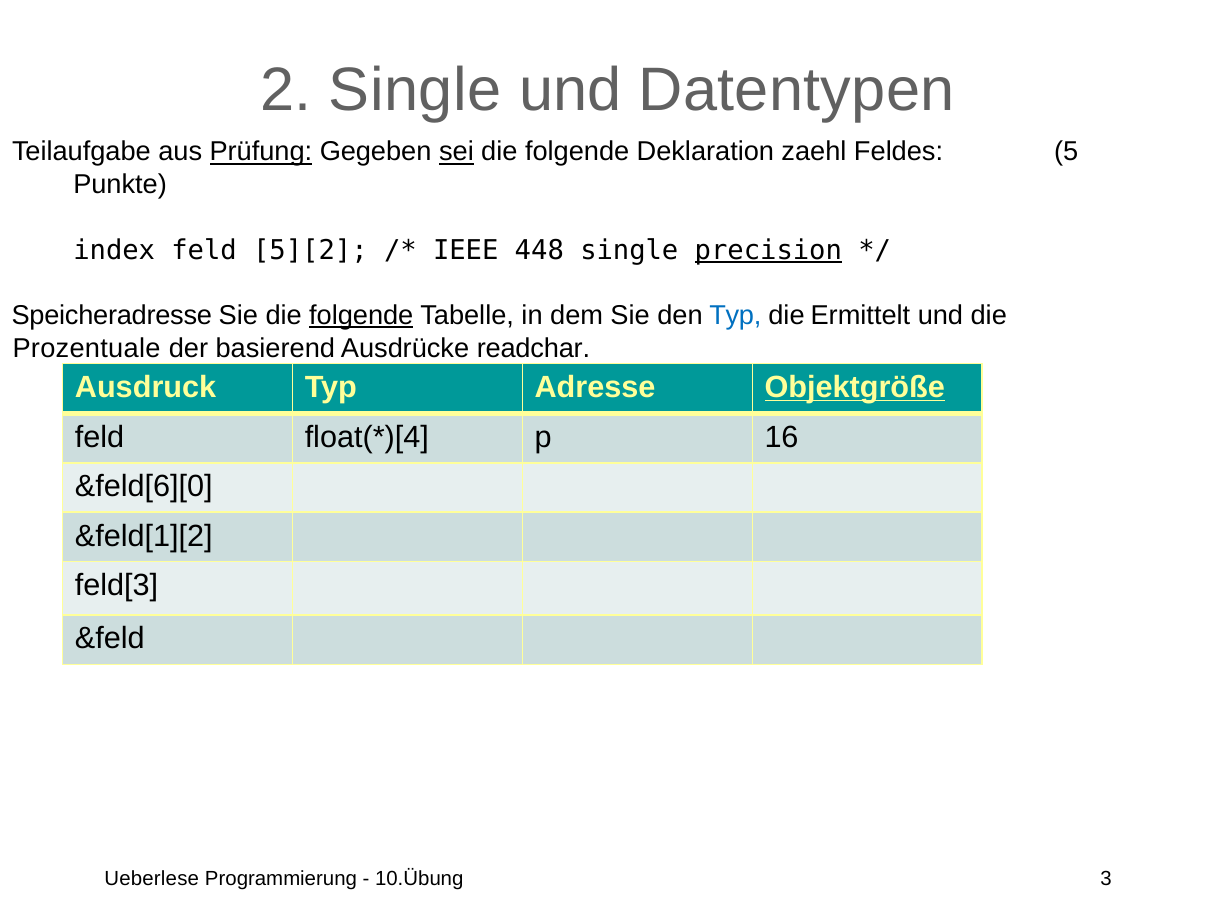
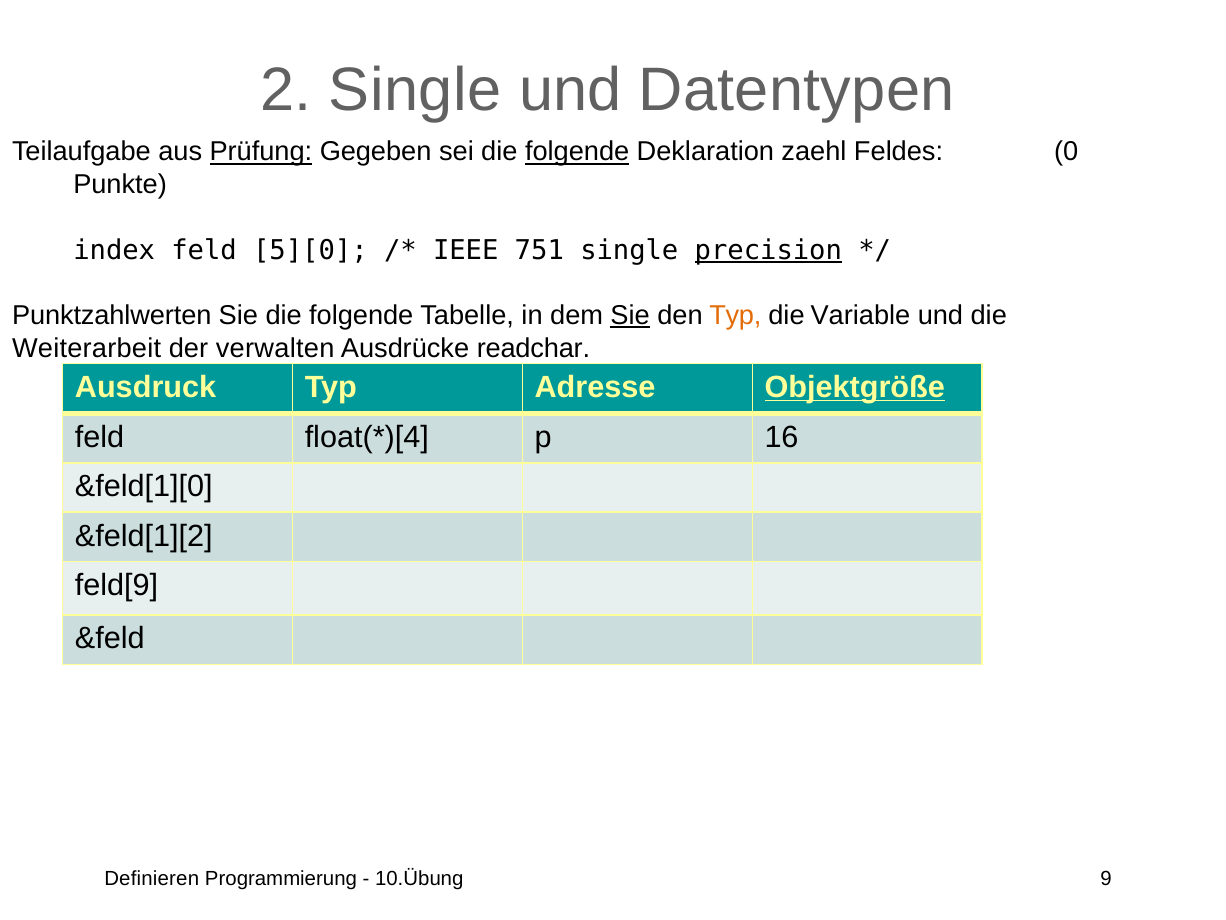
sei underline: present -> none (456, 152)
folgende underline: none -> present (577, 152)
5: 5 -> 0 (1066, 152)
5][2: 5][2 -> 5][0 (310, 250)
448: 448 -> 751 (539, 250)
Speicheradresse: Speicheradresse -> Punktzahlwerten (112, 315)
folgende underline: present -> none (361, 315)
Sie underline: none -> present (630, 315)
Typ colour: blue -> orange (735, 315)
Ermittelt: Ermittelt -> Variable (860, 315)
Prozentuale: Prozentuale -> Weiterarbeit (87, 348)
basierend: basierend -> verwalten (275, 348)
&feld[6][0: &feld[6][0 -> &feld[1][0 (144, 487)
feld[3: feld[3 -> feld[9 (117, 585)
Ueberlese: Ueberlese -> Definieren (152, 878)
3: 3 -> 9 (1106, 878)
